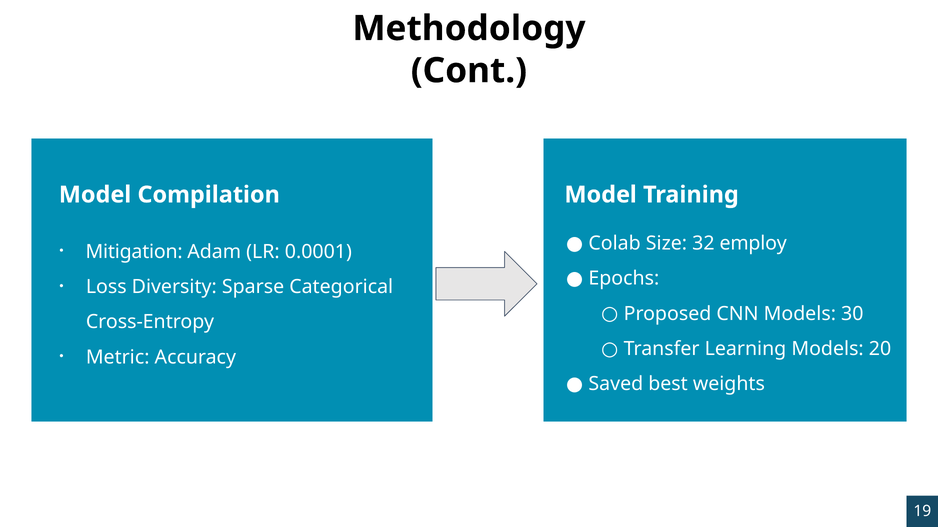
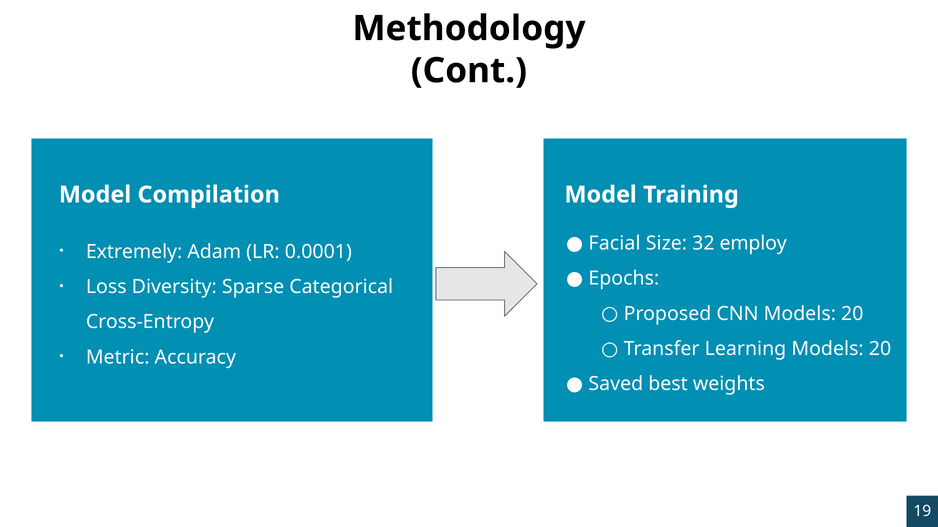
Colab: Colab -> Facial (615, 244)
Mitigation: Mitigation -> Extremely (134, 252)
CNN Models 30: 30 -> 20 (852, 314)
